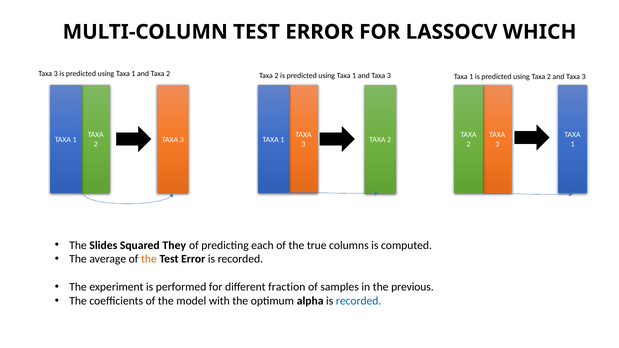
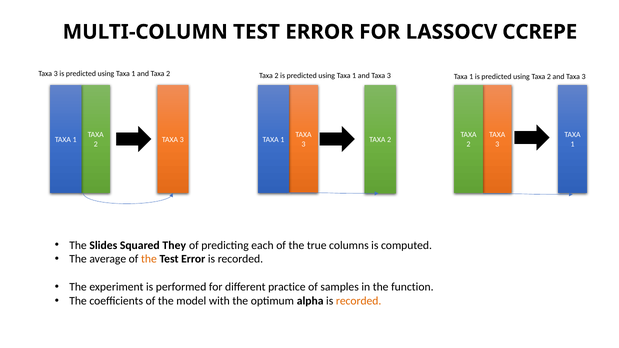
WHICH: WHICH -> CCREPE (540, 32)
fraction: fraction -> practice (287, 287)
previous: previous -> function (412, 287)
recorded colour: blue -> orange (359, 301)
